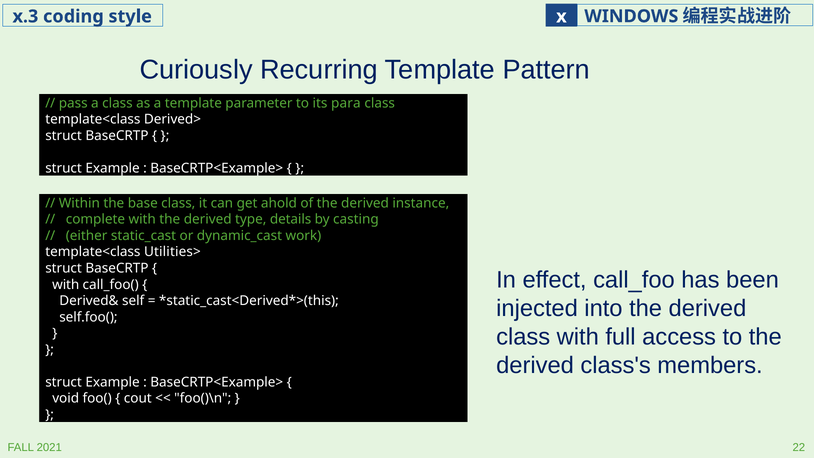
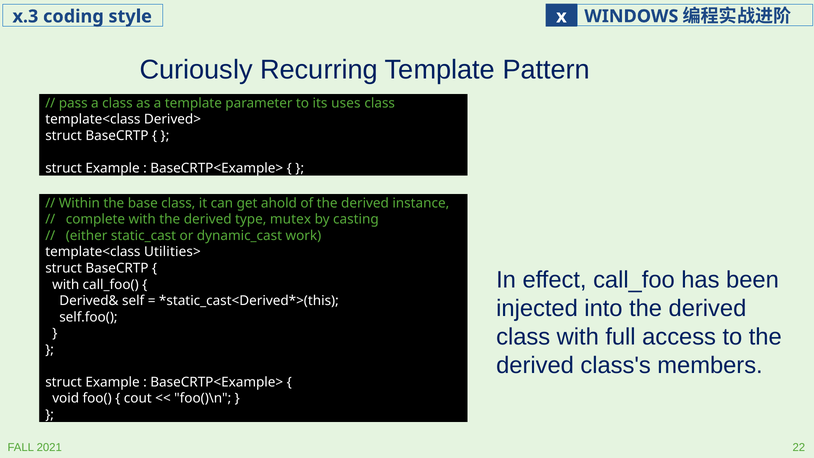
para: para -> uses (346, 103)
details: details -> mutex (290, 219)
